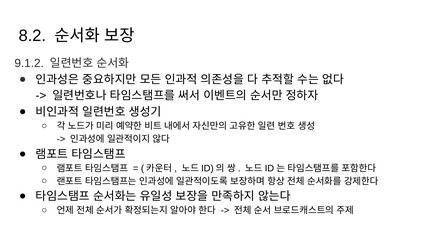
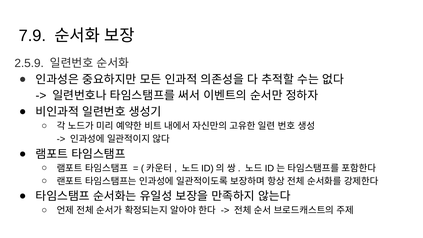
8.2: 8.2 -> 7.9 (32, 36)
9.1.2: 9.1.2 -> 2.5.9 (29, 63)
